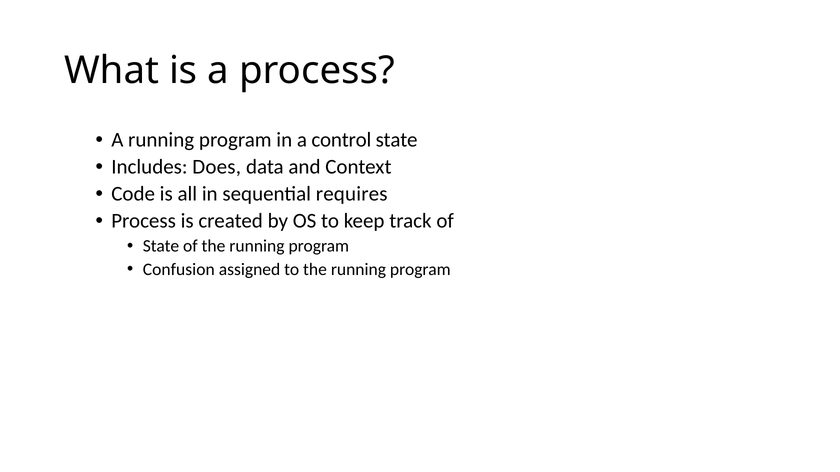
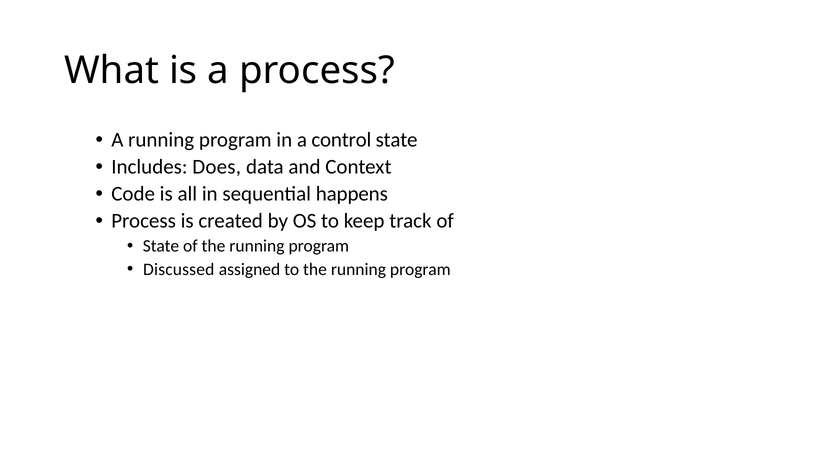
requires: requires -> happens (352, 194)
Confusion: Confusion -> Discussed (179, 270)
